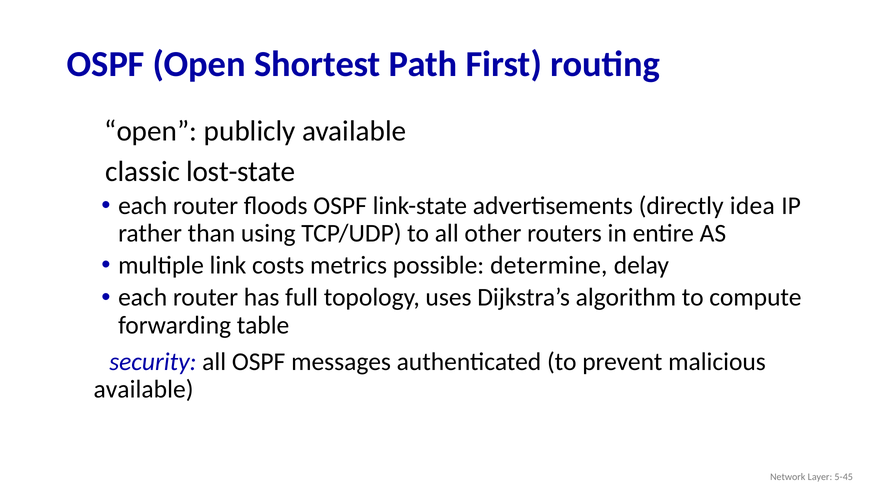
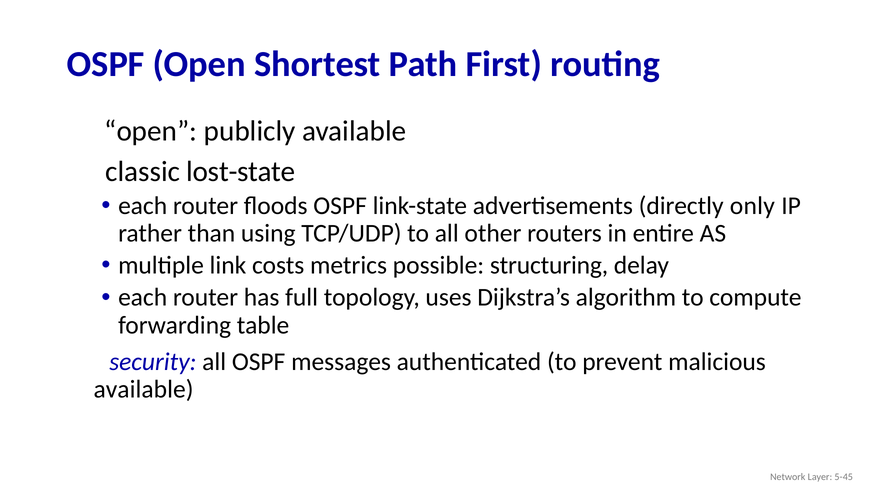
idea: idea -> only (752, 206)
determine: determine -> structuring (549, 265)
